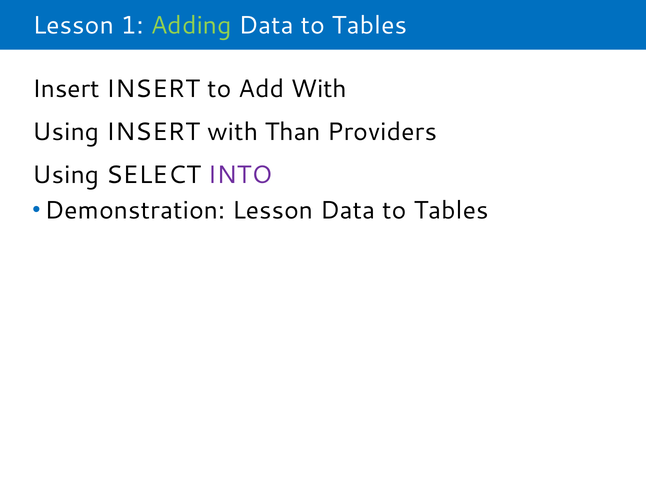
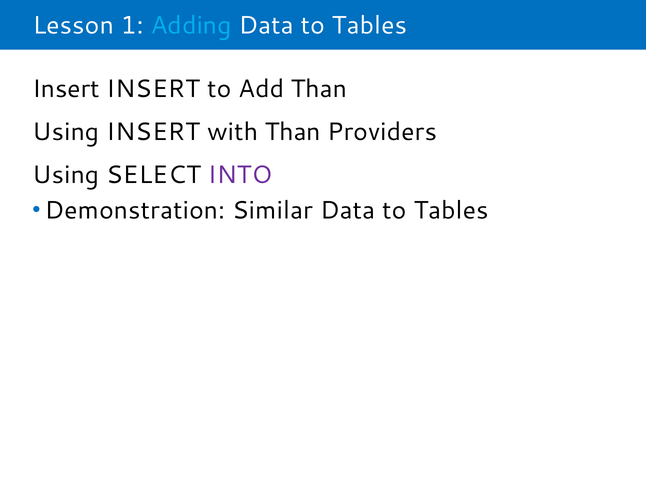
Adding colour: light green -> light blue (191, 26)
Add With: With -> Than (319, 89)
Demonstration Lesson: Lesson -> Similar (273, 210)
